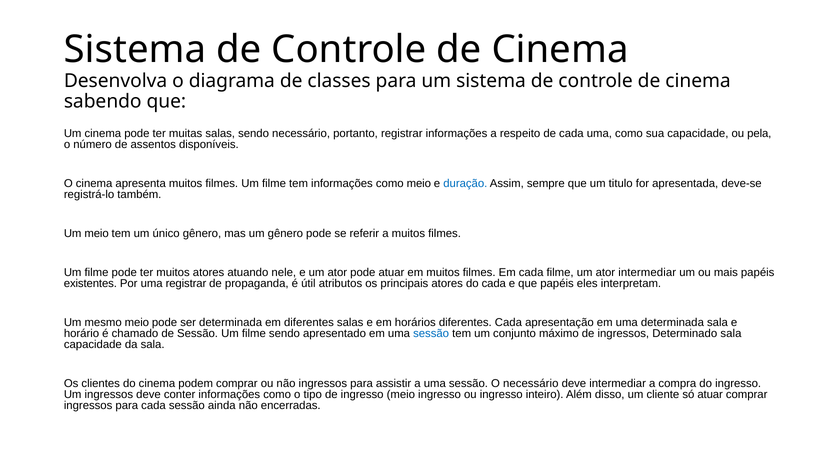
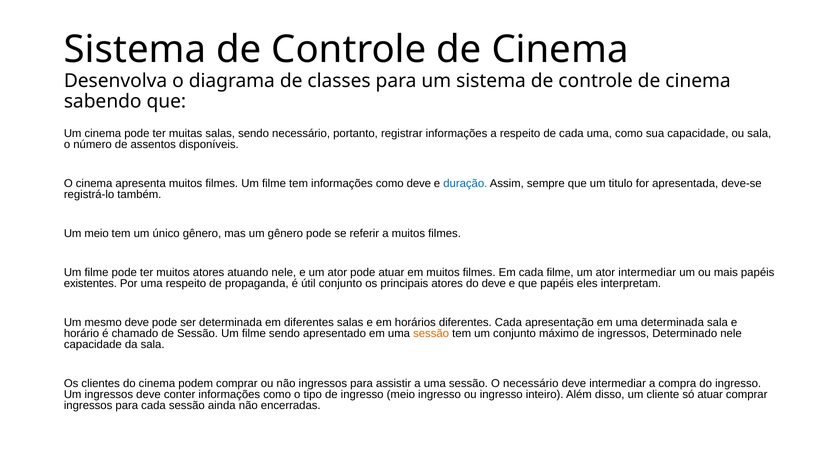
ou pela: pela -> sala (759, 134)
como meio: meio -> deve (419, 184)
uma registrar: registrar -> respeito (186, 284)
útil atributos: atributos -> conjunto (340, 284)
do cada: cada -> deve (494, 284)
mesmo meio: meio -> deve (137, 323)
sessão colour: blue -> orange (431, 334)
Determinado sala: sala -> nele (731, 334)
